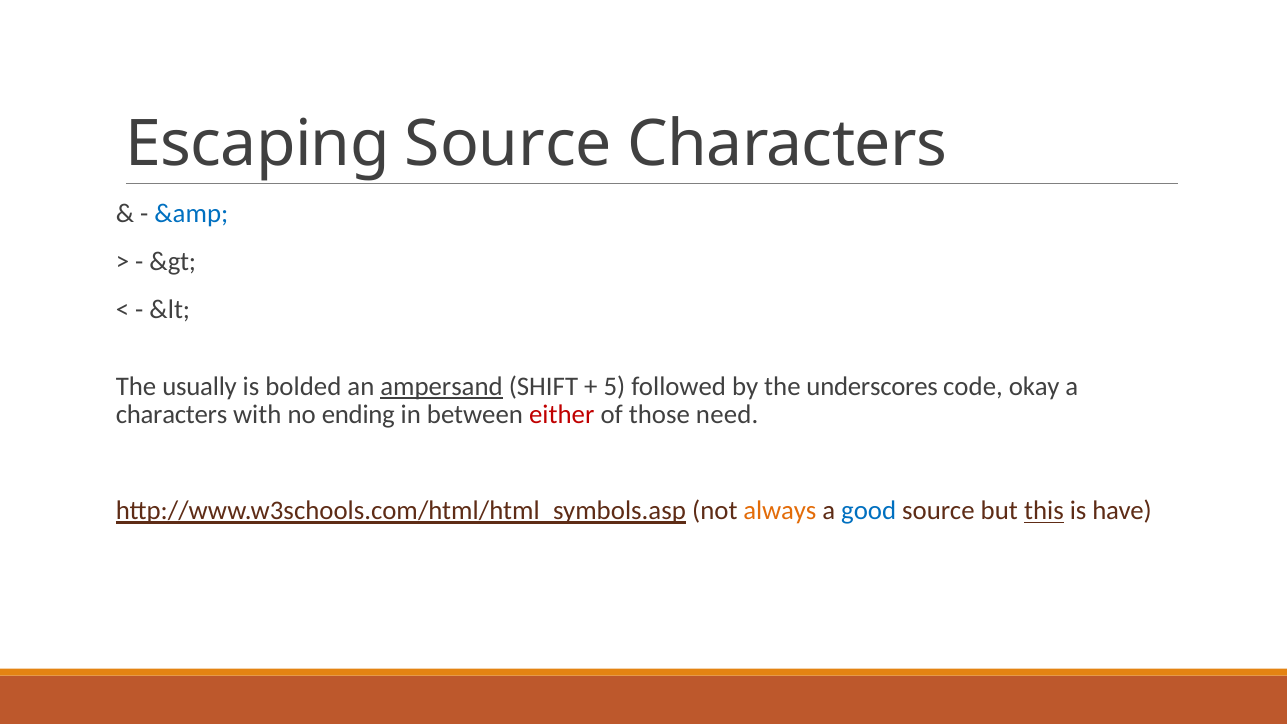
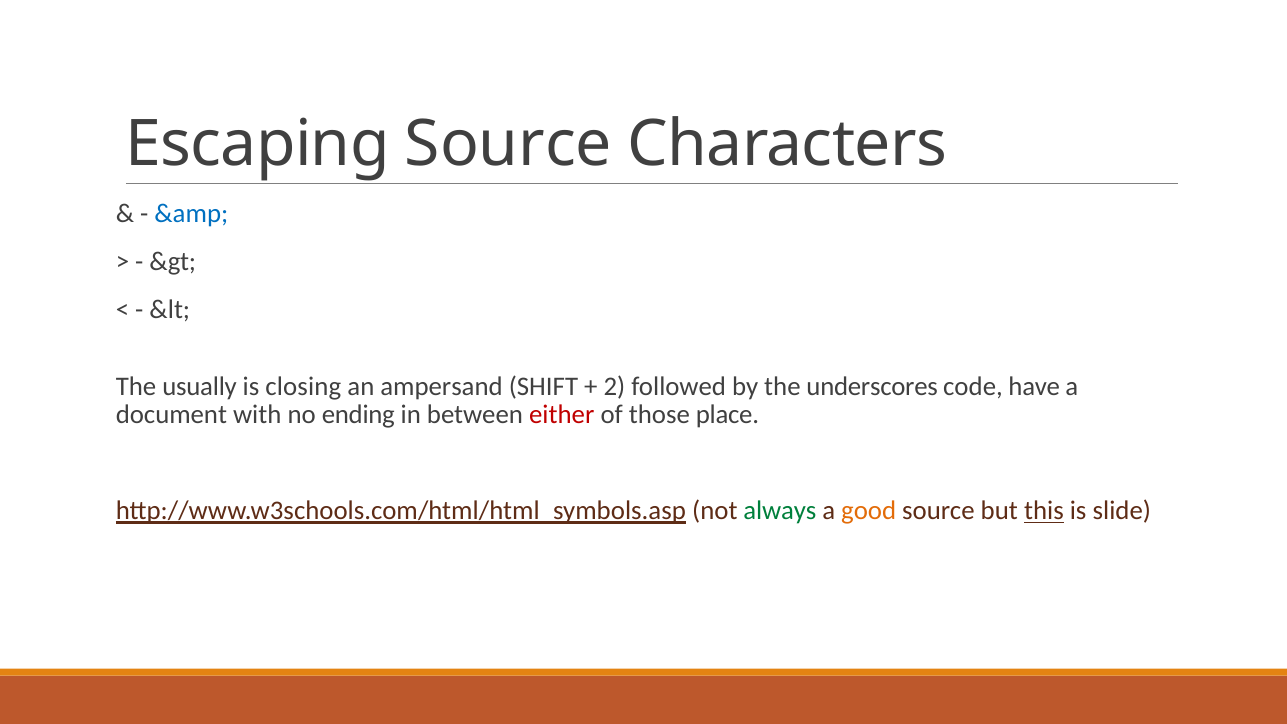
bolded: bolded -> closing (303, 386)
ampersand underline: present -> none (442, 386)
5: 5 -> 2 (614, 386)
okay: okay -> have (1034, 386)
characters: characters -> document (171, 415)
need: need -> place (727, 415)
always colour: orange -> green (780, 511)
good colour: blue -> orange (869, 511)
have: have -> slide (1122, 511)
